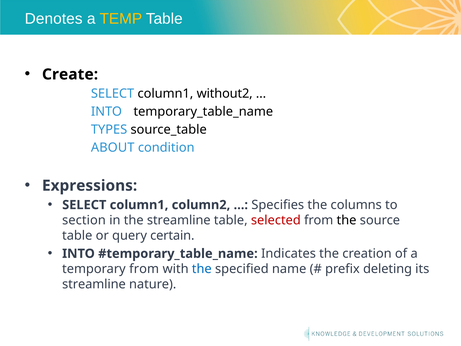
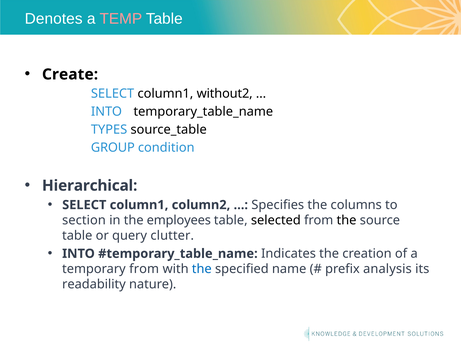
TEMP colour: yellow -> pink (121, 19)
ABOUT: ABOUT -> GROUP (113, 147)
Expressions: Expressions -> Hierarchical (90, 185)
the streamline: streamline -> employees (179, 220)
selected colour: red -> black (276, 220)
certain: certain -> clutter (172, 236)
deleting: deleting -> analysis (387, 269)
streamline: streamline -> readability (94, 284)
